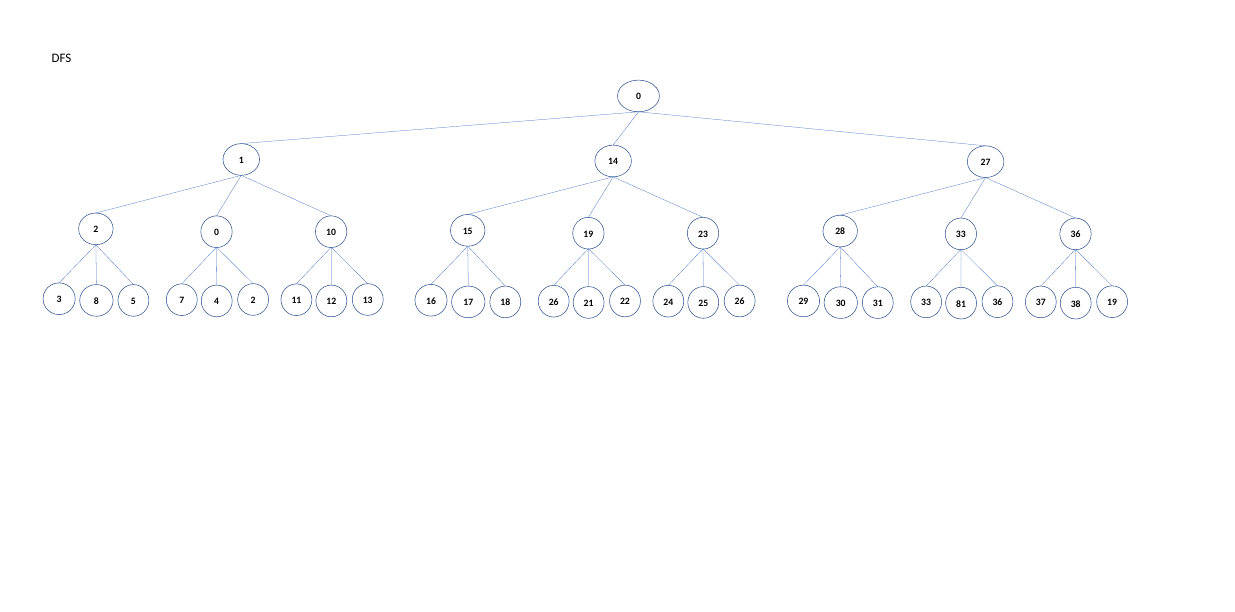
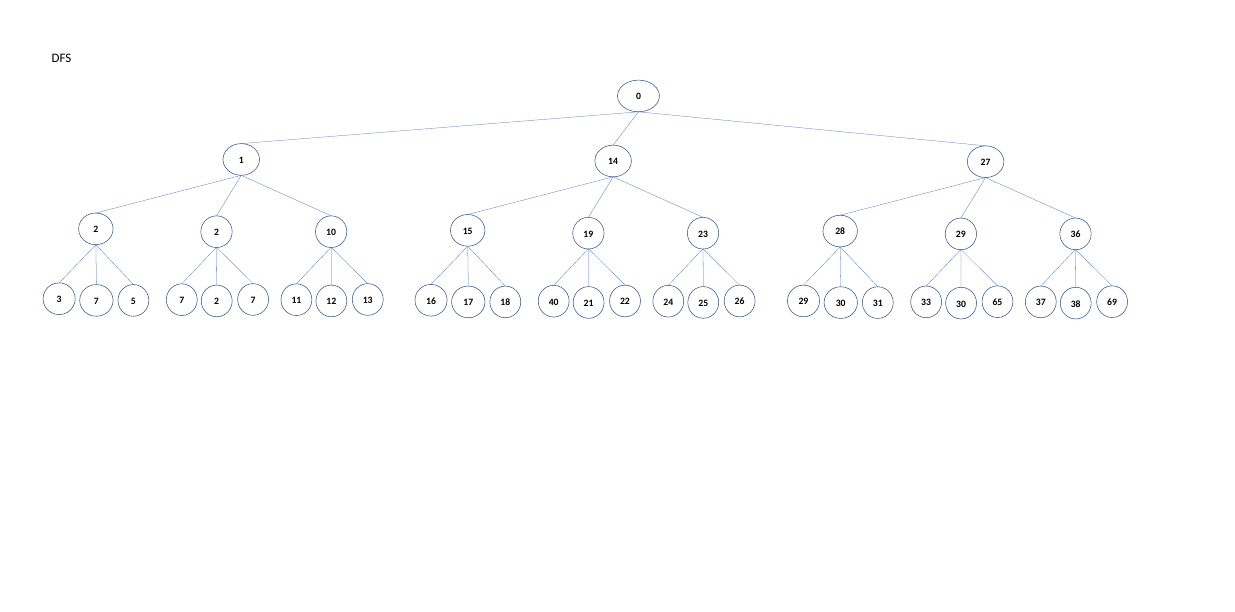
2 0: 0 -> 2 (216, 232)
28 33: 33 -> 29 (961, 234)
3 8: 8 -> 7 (96, 301)
7 4: 4 -> 2 (217, 301)
17 26: 26 -> 40 (554, 302)
5 2: 2 -> 7 (253, 300)
33 81: 81 -> 30 (961, 304)
38 19: 19 -> 69 (1112, 302)
31 36: 36 -> 65 (997, 302)
